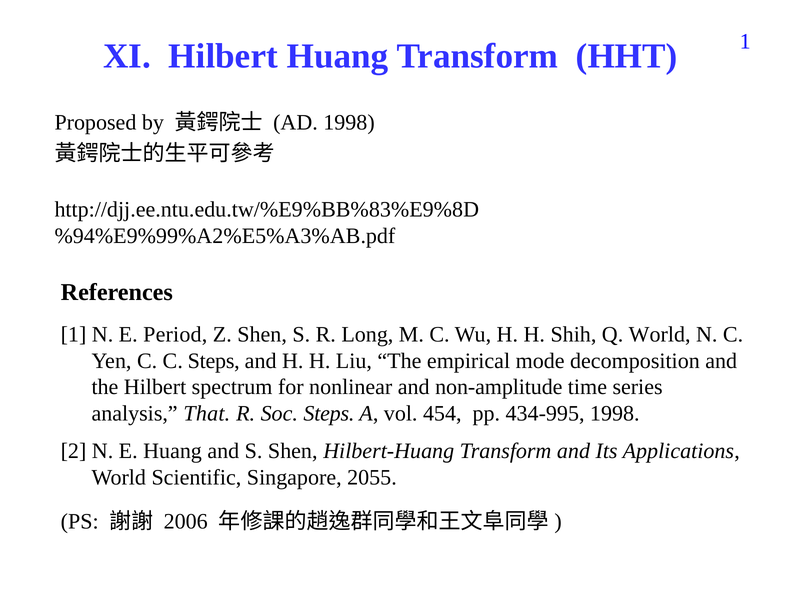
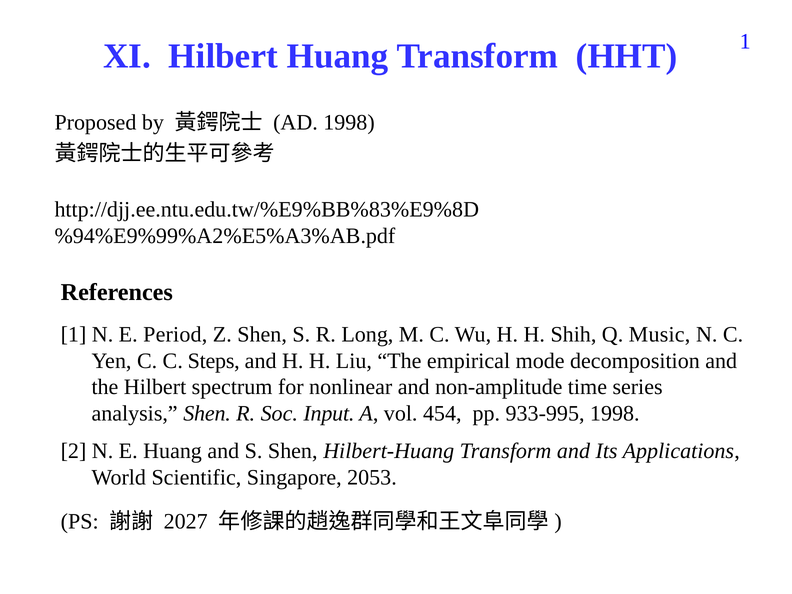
Q World: World -> Music (660, 334)
analysis That: That -> Shen (207, 414)
Soc Steps: Steps -> Input (329, 414)
434-995: 434-995 -> 933-995 (545, 414)
2055: 2055 -> 2053 (372, 477)
2006: 2006 -> 2027 (186, 521)
